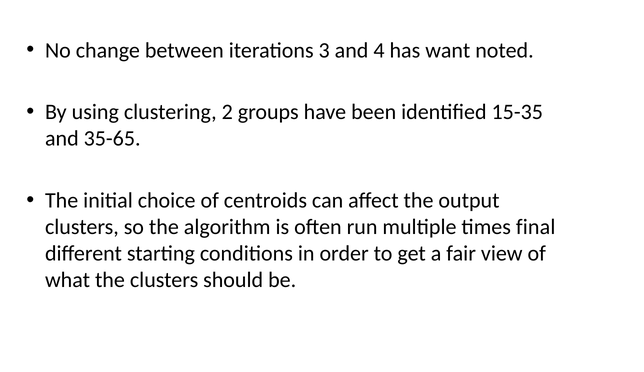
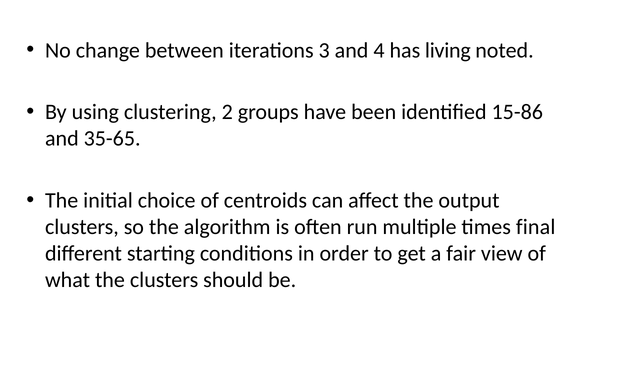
want: want -> living (448, 50)
15-35: 15-35 -> 15-86 (517, 112)
